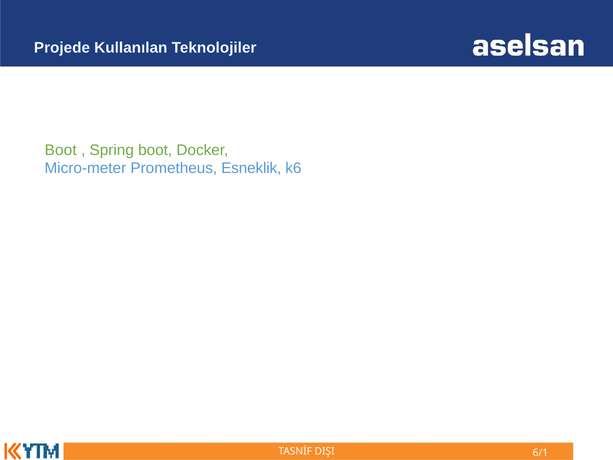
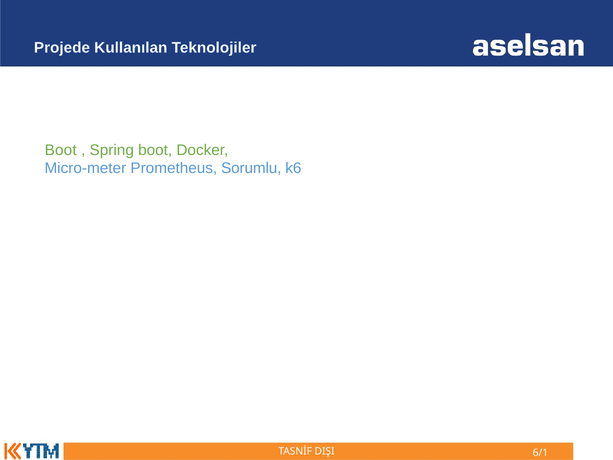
Esneklik: Esneklik -> Sorumlu (251, 168)
